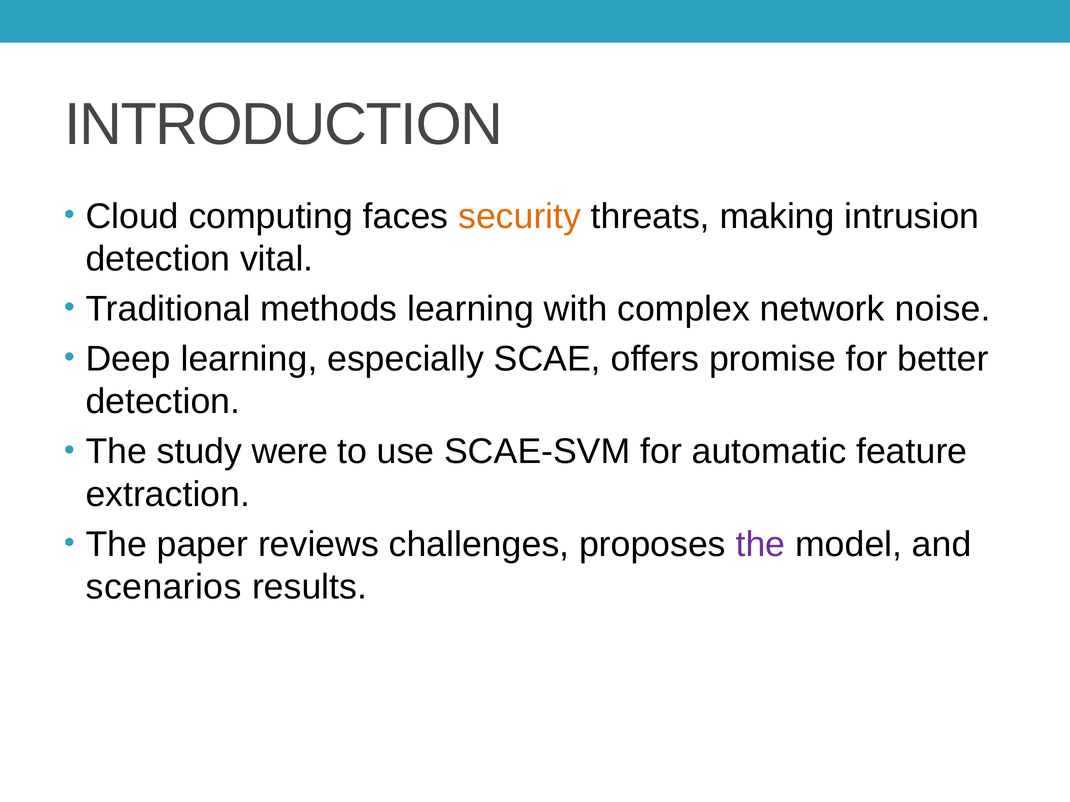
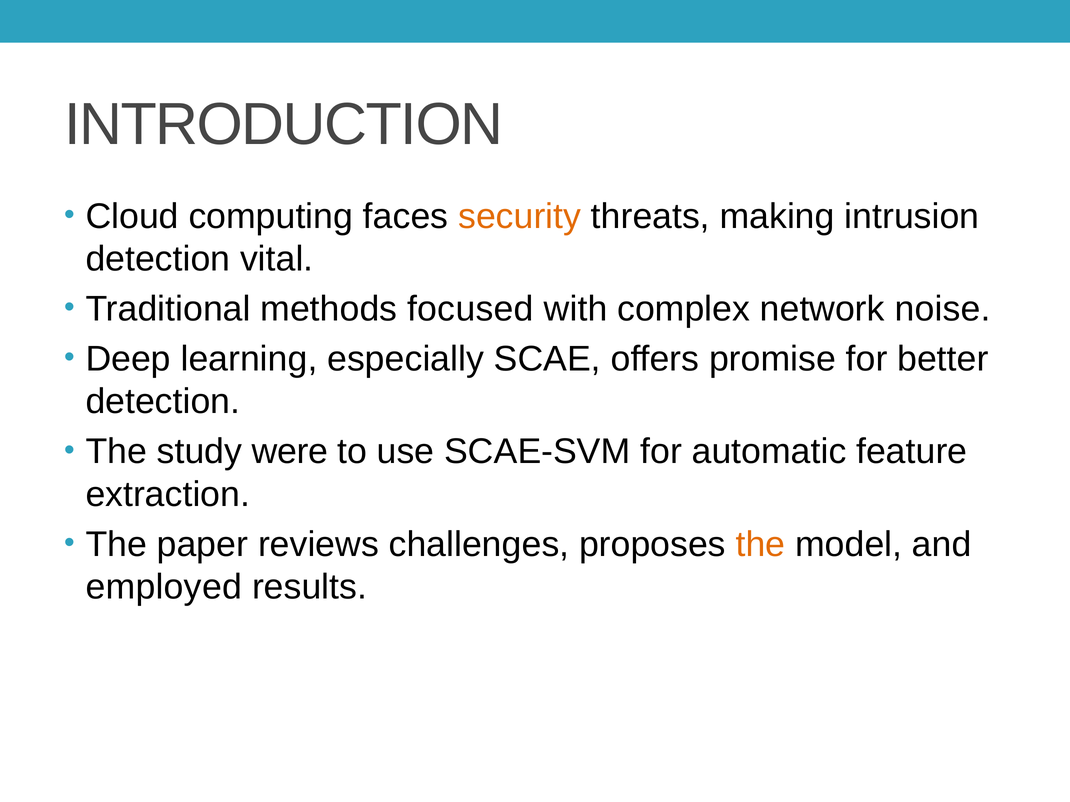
methods learning: learning -> focused (470, 309)
the colour: purple -> orange (760, 545)
scenarios: scenarios -> employed (164, 587)
